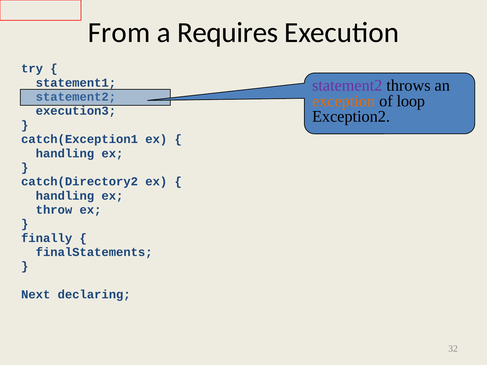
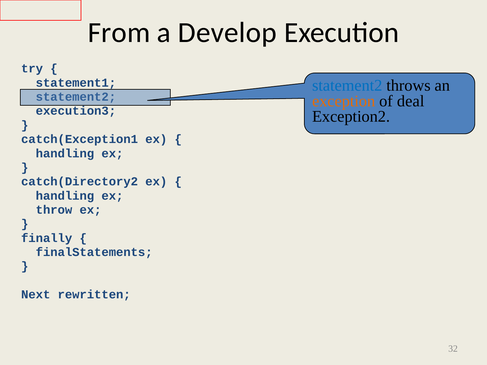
Requires: Requires -> Develop (227, 32)
statement2 colour: purple -> blue (347, 86)
loop: loop -> deal (411, 101)
declaring: declaring -> rewritten (94, 295)
